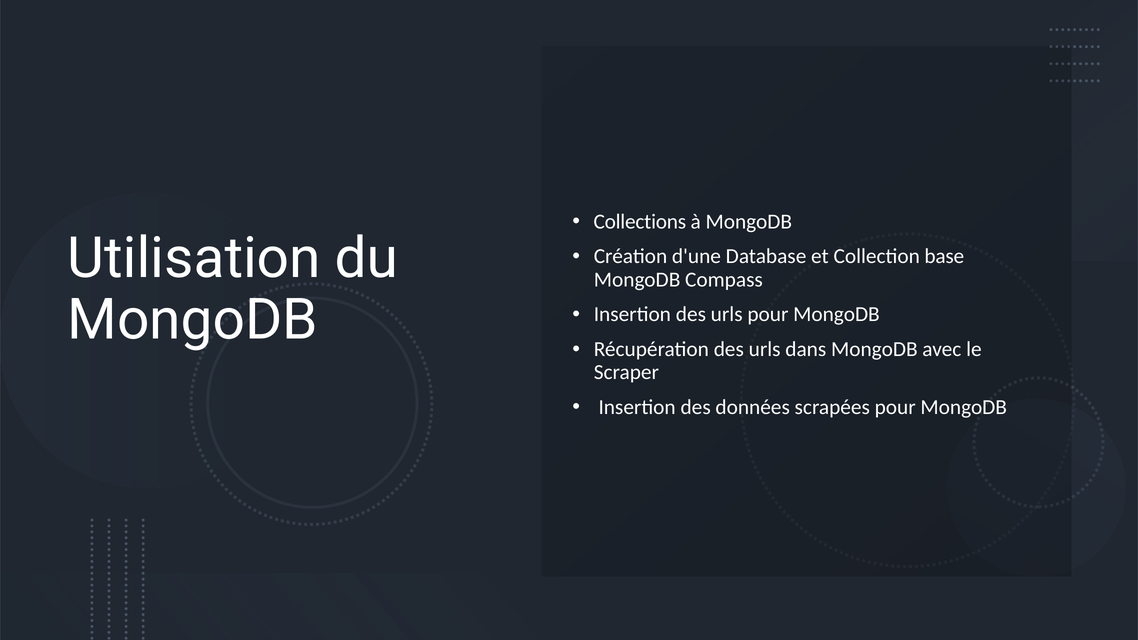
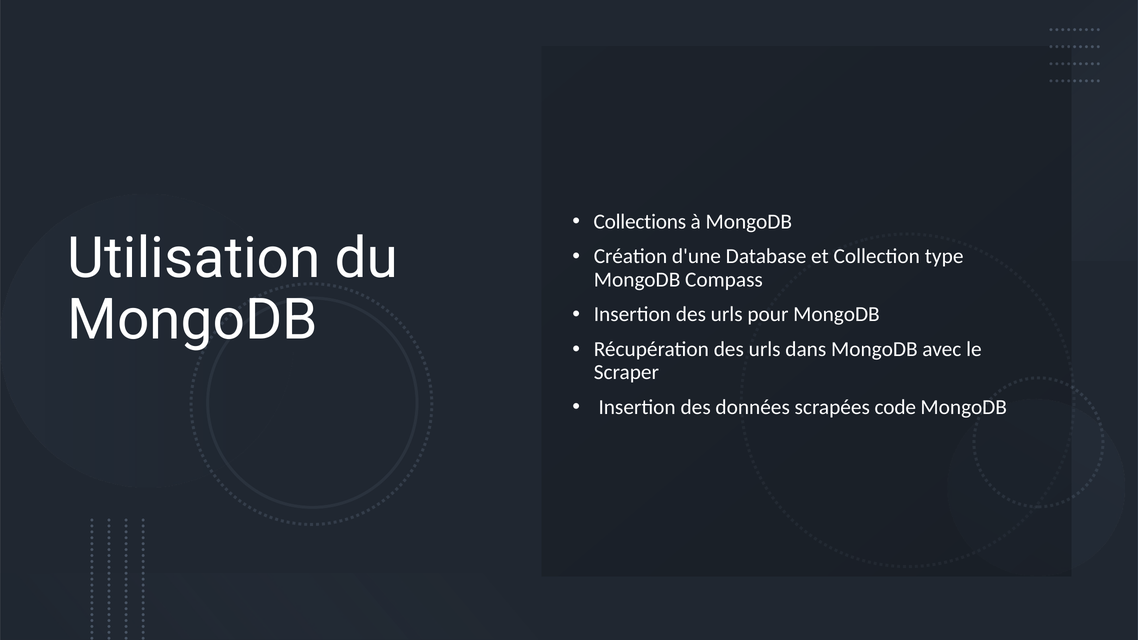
base: base -> type (944, 256)
scrapées pour: pour -> code (895, 407)
